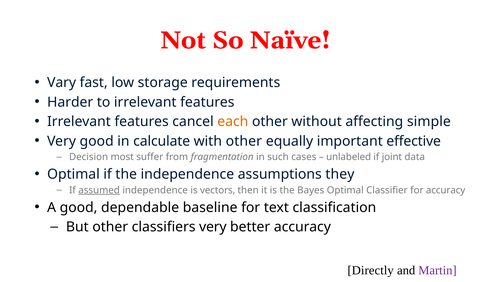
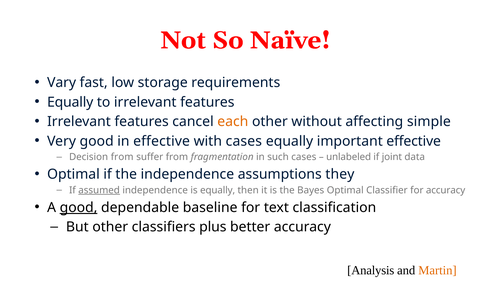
Harder: Harder -> Equally (70, 102)
in calculate: calculate -> effective (162, 141)
with other: other -> cases (244, 141)
Decision most: most -> from (122, 157)
is vectors: vectors -> equally (218, 190)
good underline: none -> present (79, 208)
classifiers very: very -> plus (213, 227)
Directly: Directly -> Analysis (371, 271)
Martin colour: purple -> orange (437, 271)
